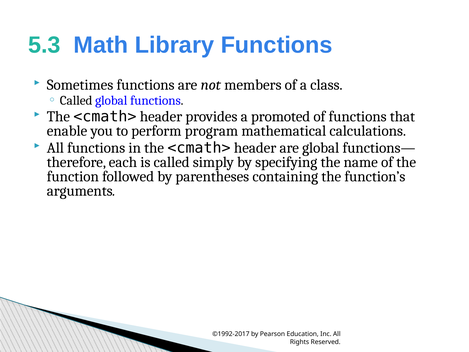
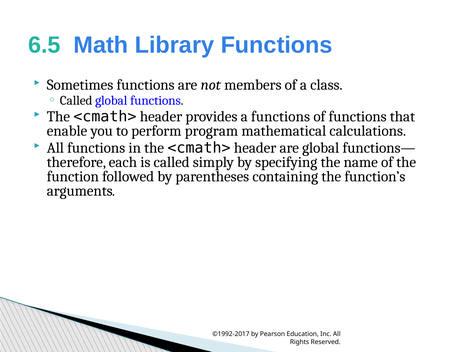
5.3: 5.3 -> 6.5 (44, 45)
a promoted: promoted -> functions (281, 116)
